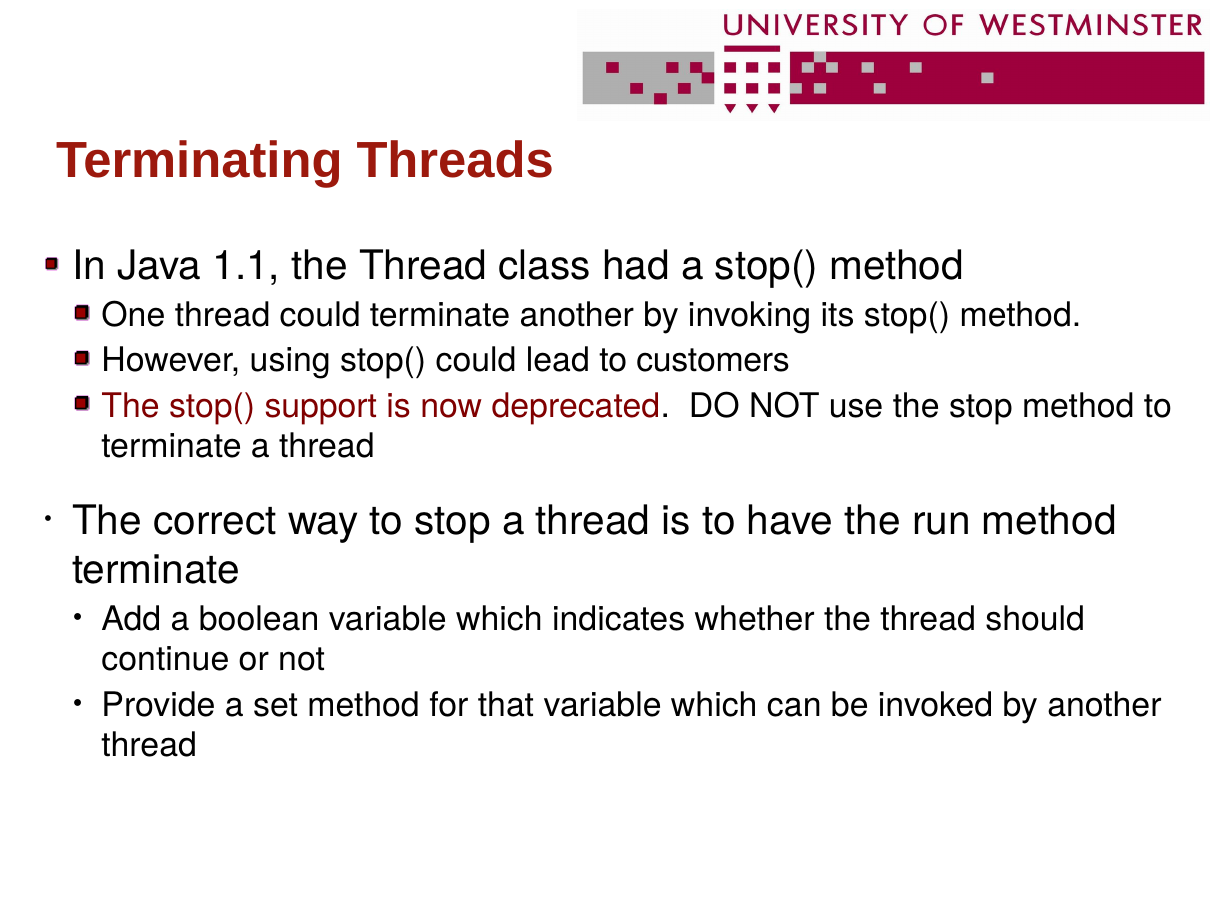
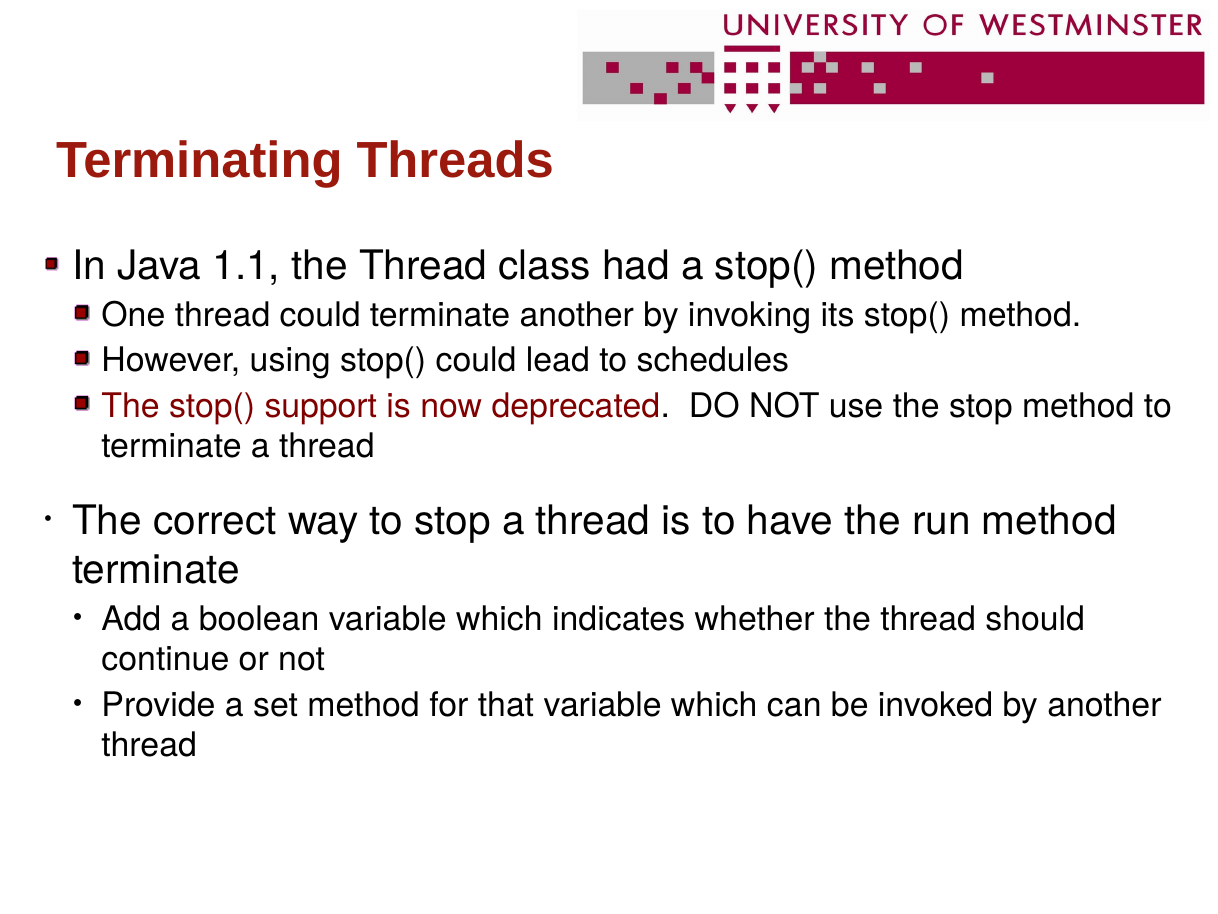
customers: customers -> schedules (713, 361)
